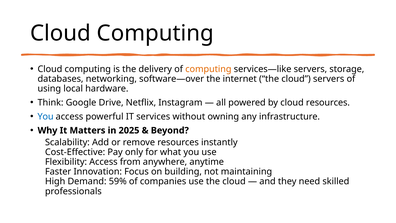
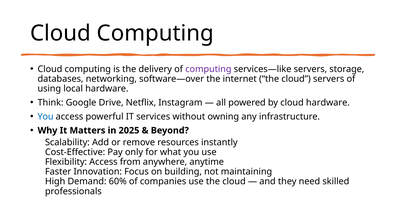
computing colour: orange -> purple (208, 69)
cloud resources: resources -> hardware (328, 102)
59%: 59% -> 60% (118, 181)
